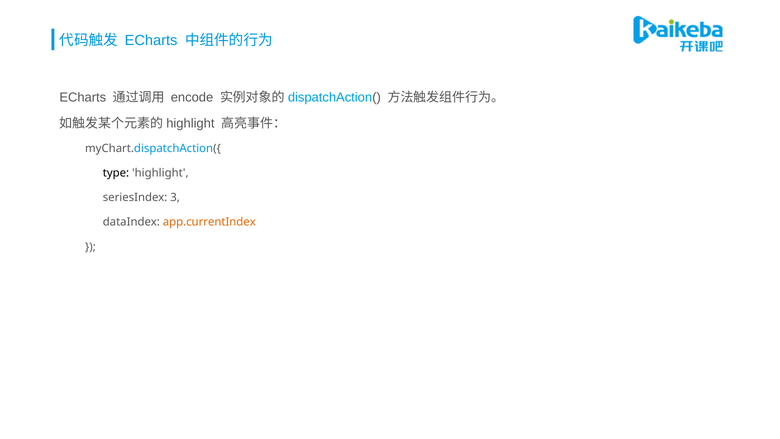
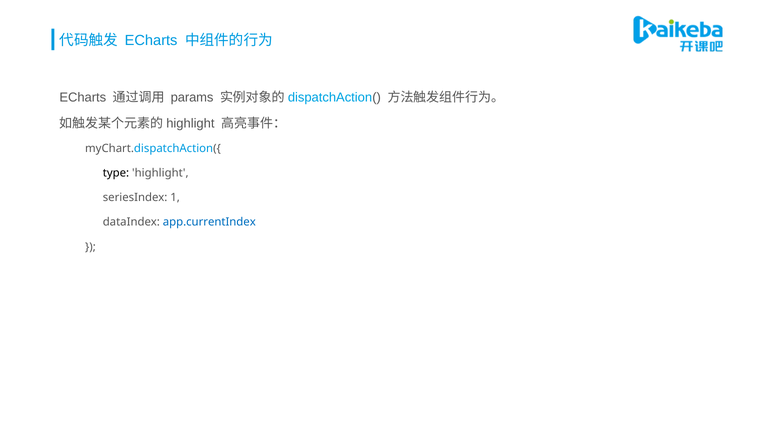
encode: encode -> params (192, 97)
3: 3 -> 1 (175, 198)
app.currentIndex colour: orange -> blue (209, 222)
